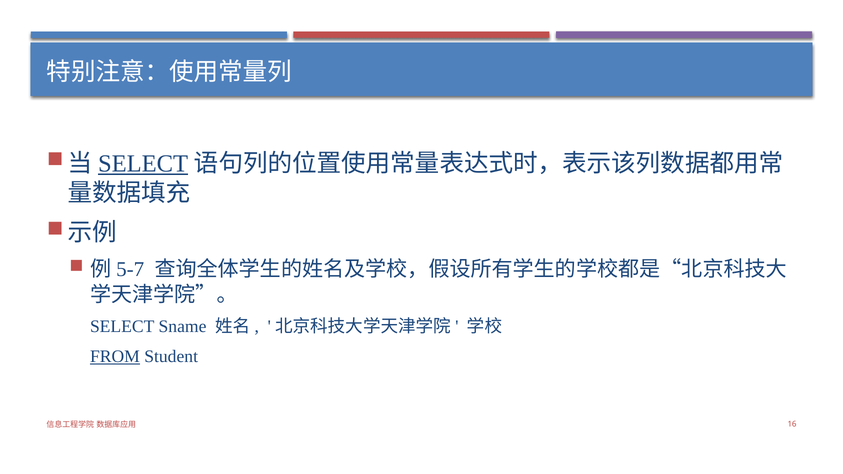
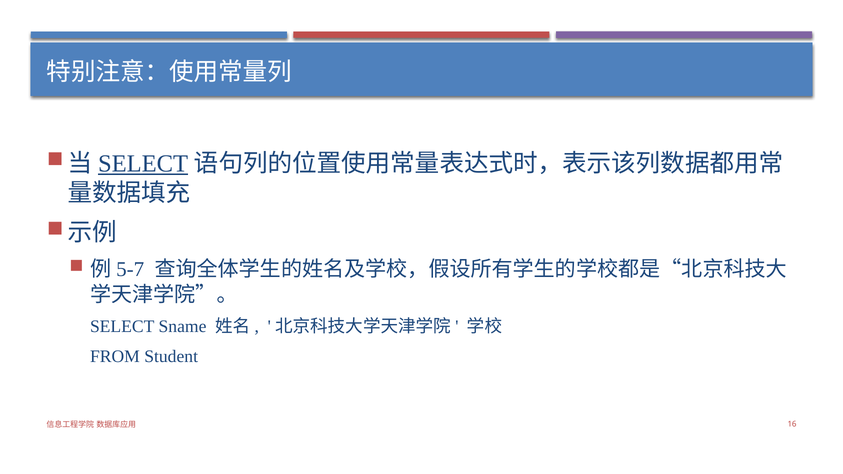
FROM underline: present -> none (115, 356)
